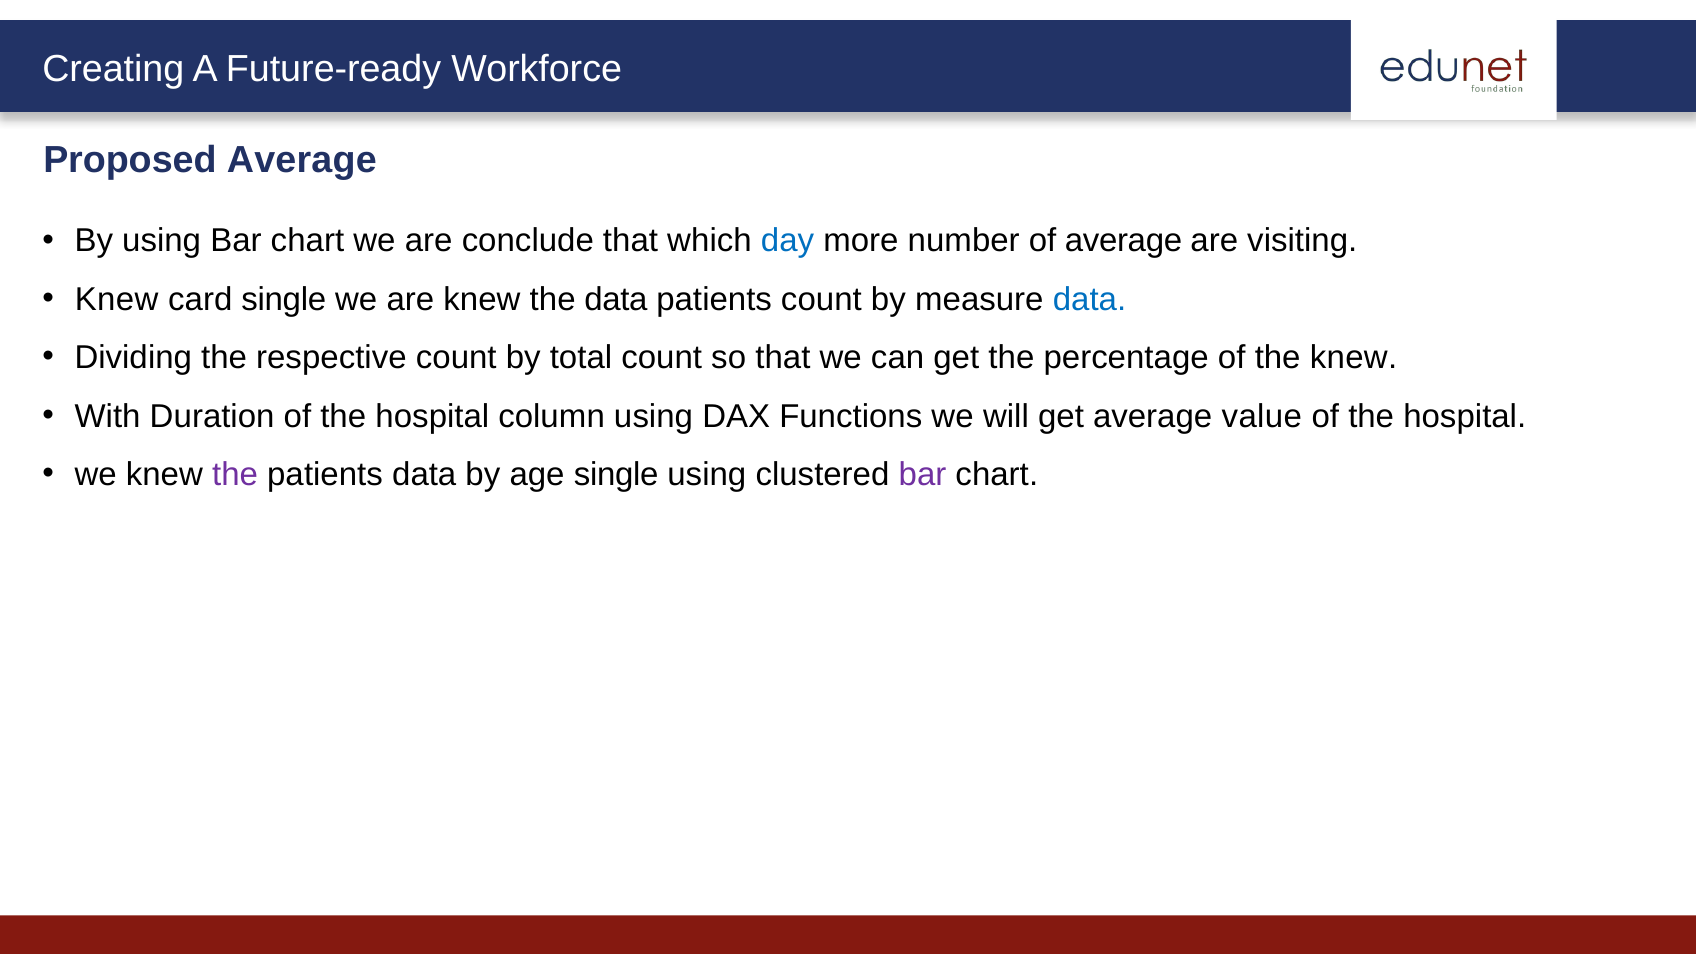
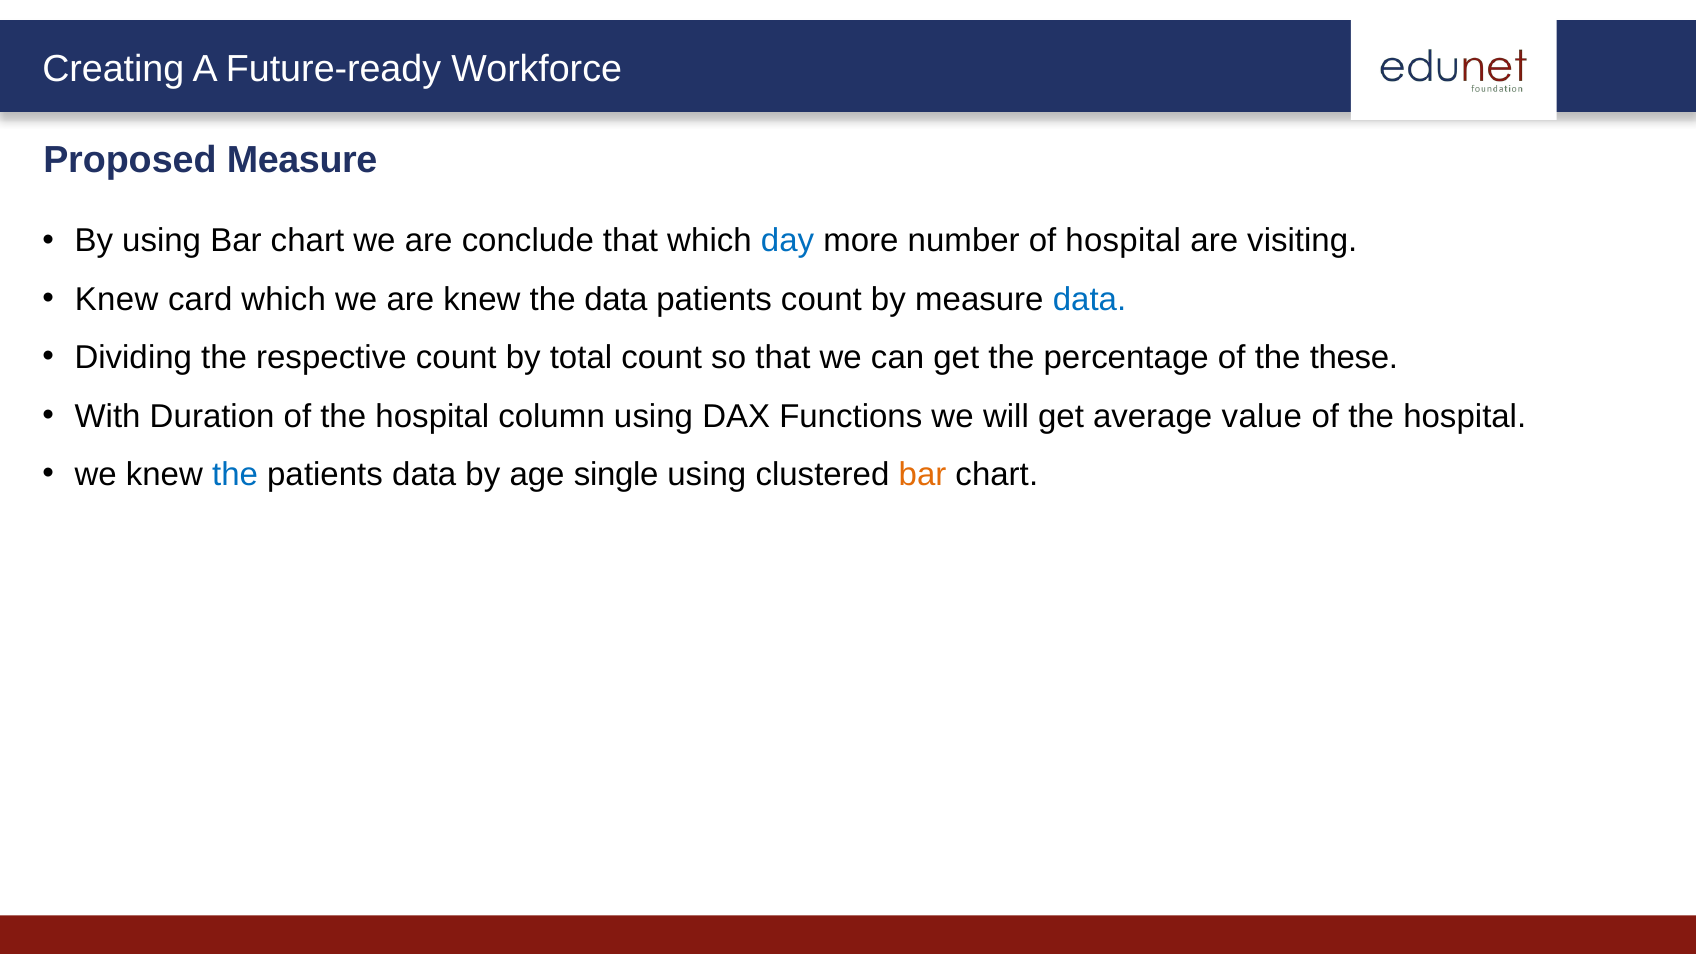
Proposed Average: Average -> Measure (302, 160)
of average: average -> hospital (1123, 241)
card single: single -> which (284, 299)
the knew: knew -> these (1354, 358)
the colour: purple -> blue (235, 475)
bar colour: purple -> orange (922, 475)
